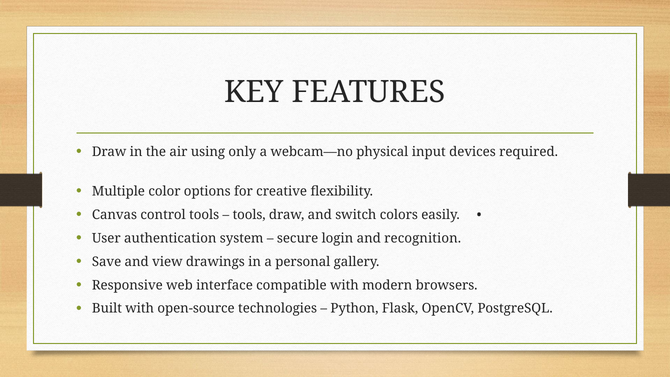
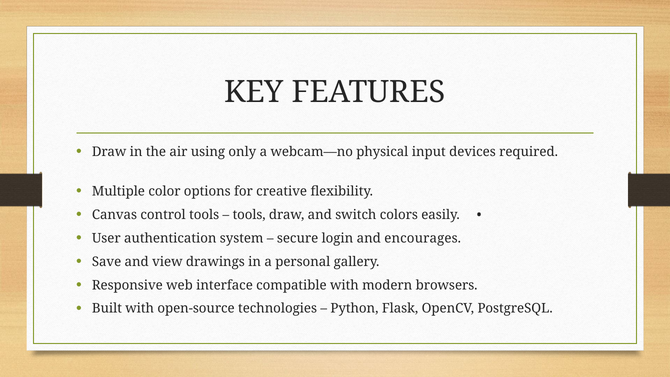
recognition: recognition -> encourages (423, 238)
